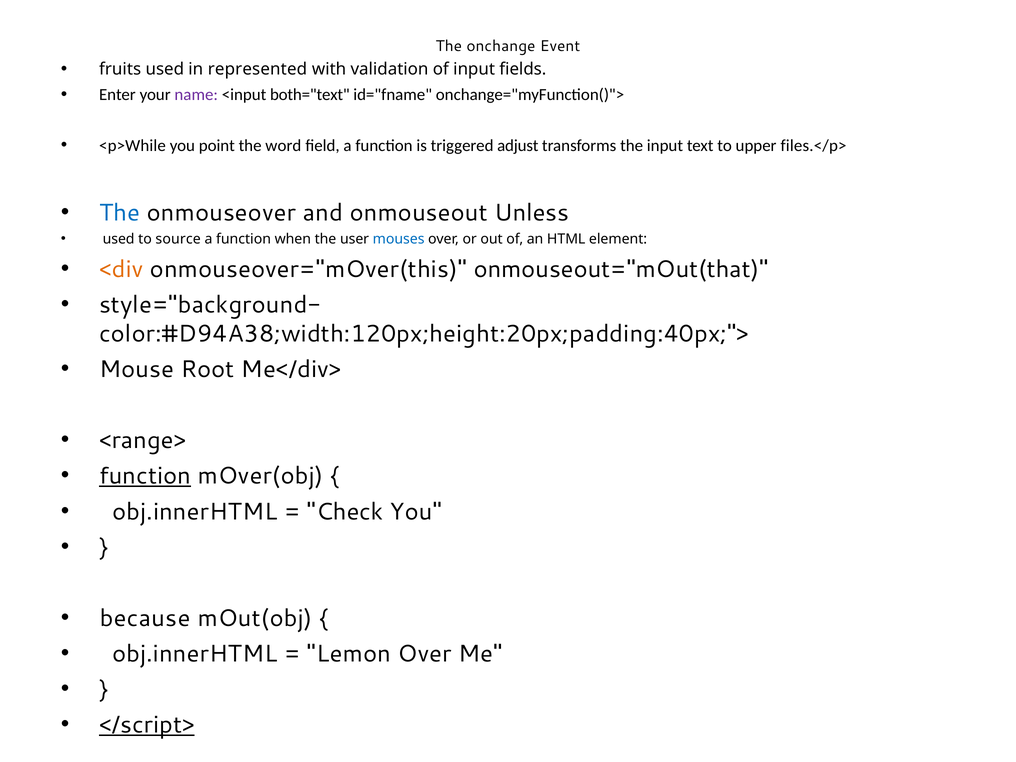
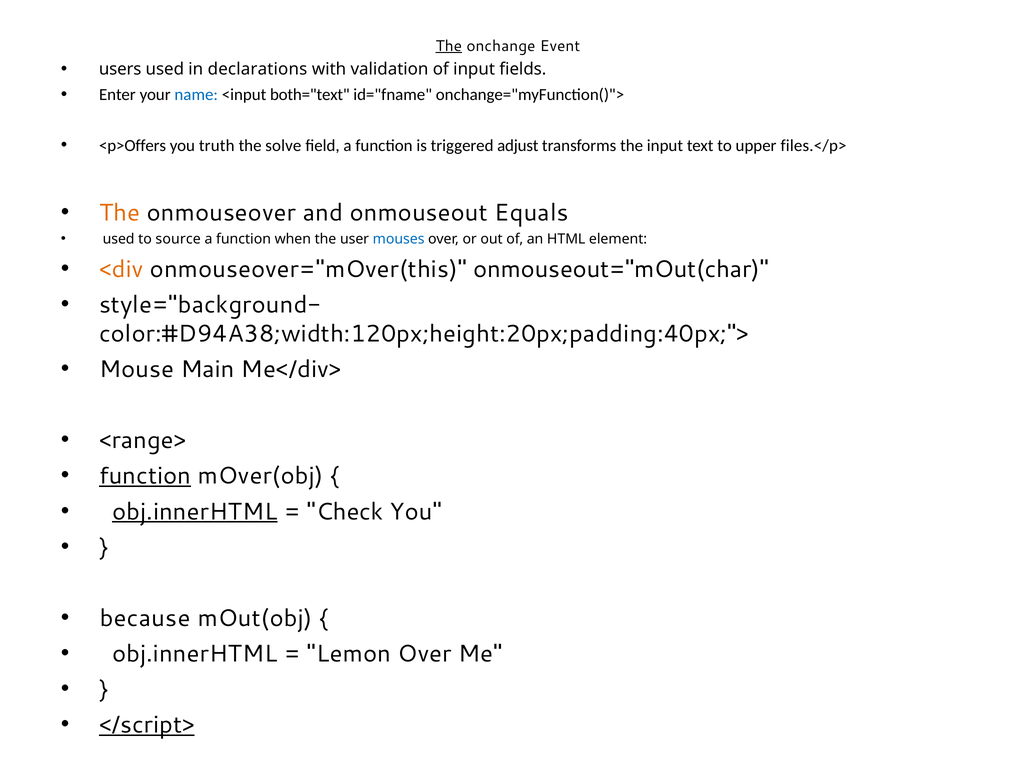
The underline: none -> present (449, 46)
fruits: fruits -> users (120, 69)
represented: represented -> declarations (257, 69)
name colour: purple -> blue (196, 95)
<p>While: <p>While -> <p>Offers (133, 146)
point: point -> truth (217, 146)
word: word -> solve (283, 146)
The colour: blue -> orange (120, 213)
Unless: Unless -> Equals (532, 213)
onmouseout="mOut(that: onmouseout="mOut(that -> onmouseout="mOut(char (621, 269)
Root: Root -> Main (208, 369)
obj.innerHTML underline: none -> present (195, 512)
